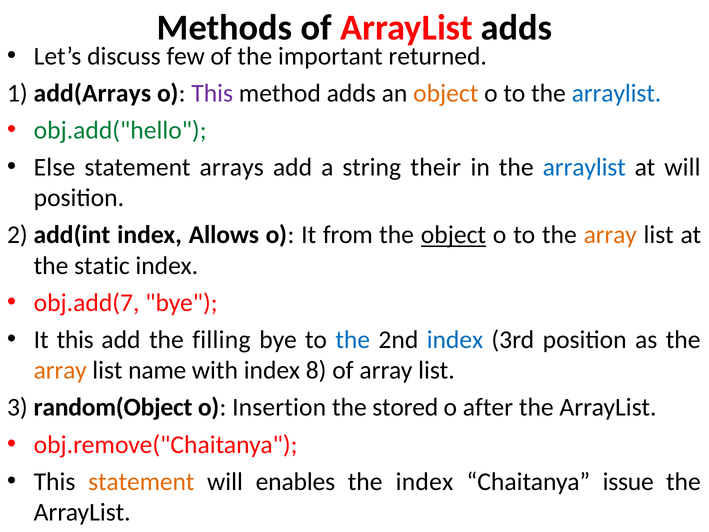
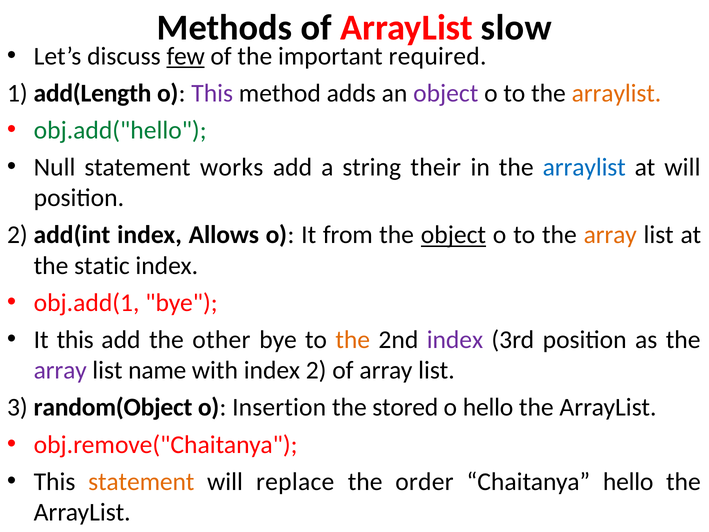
ArrayList adds: adds -> slow (516, 28)
few underline: none -> present (186, 56)
returned: returned -> required (438, 56)
add(Arrays: add(Arrays -> add(Length (93, 93)
object colour: orange -> purple (446, 93)
arraylist colour: blue -> orange (616, 93)
Else: Else -> Null (55, 167)
arrays: arrays -> works (232, 167)
obj.add(7: obj.add(7 -> obj.add(1 (87, 303)
filling: filling -> other (221, 340)
the colour: blue -> orange (353, 340)
index colour: blue -> purple (455, 340)
array colour: orange -> purple (60, 370)
index 8: 8 -> 2 (316, 370)
o after: after -> hello (488, 407)
enables: enables -> replace (295, 481)
the index: index -> order (424, 481)
Chaitanya issue: issue -> hello (628, 481)
